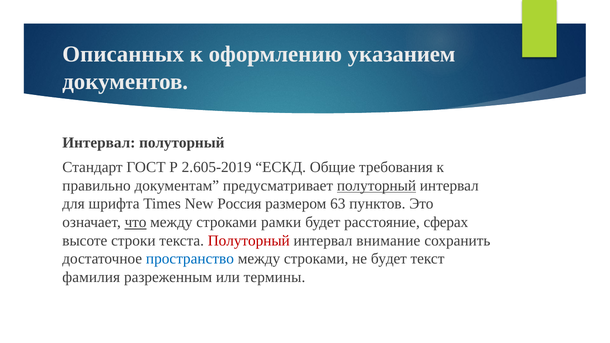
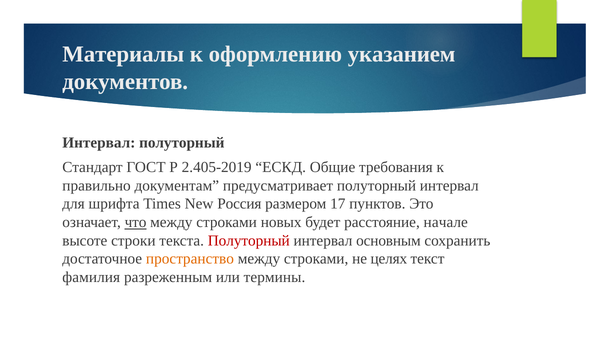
Описанных: Описанных -> Материалы (123, 54)
2.605-2019: 2.605-2019 -> 2.405-2019 (217, 167)
полуторный underline: present -> none (376, 186)
63: 63 -> 17 (338, 204)
рамки: рамки -> новых (281, 222)
сферах: сферах -> начале (446, 222)
внимание: внимание -> основным (388, 241)
пространство colour: blue -> orange (190, 259)
не будет: будет -> целях (389, 259)
